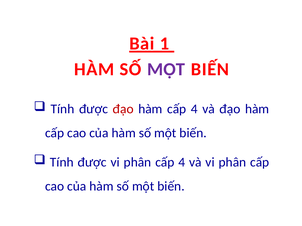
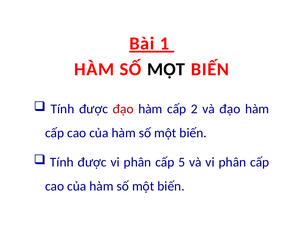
MỘT colour: purple -> black (166, 70)
hàm cấp 4: 4 -> 2 (194, 109)
phân cấp 4: 4 -> 5 (182, 162)
